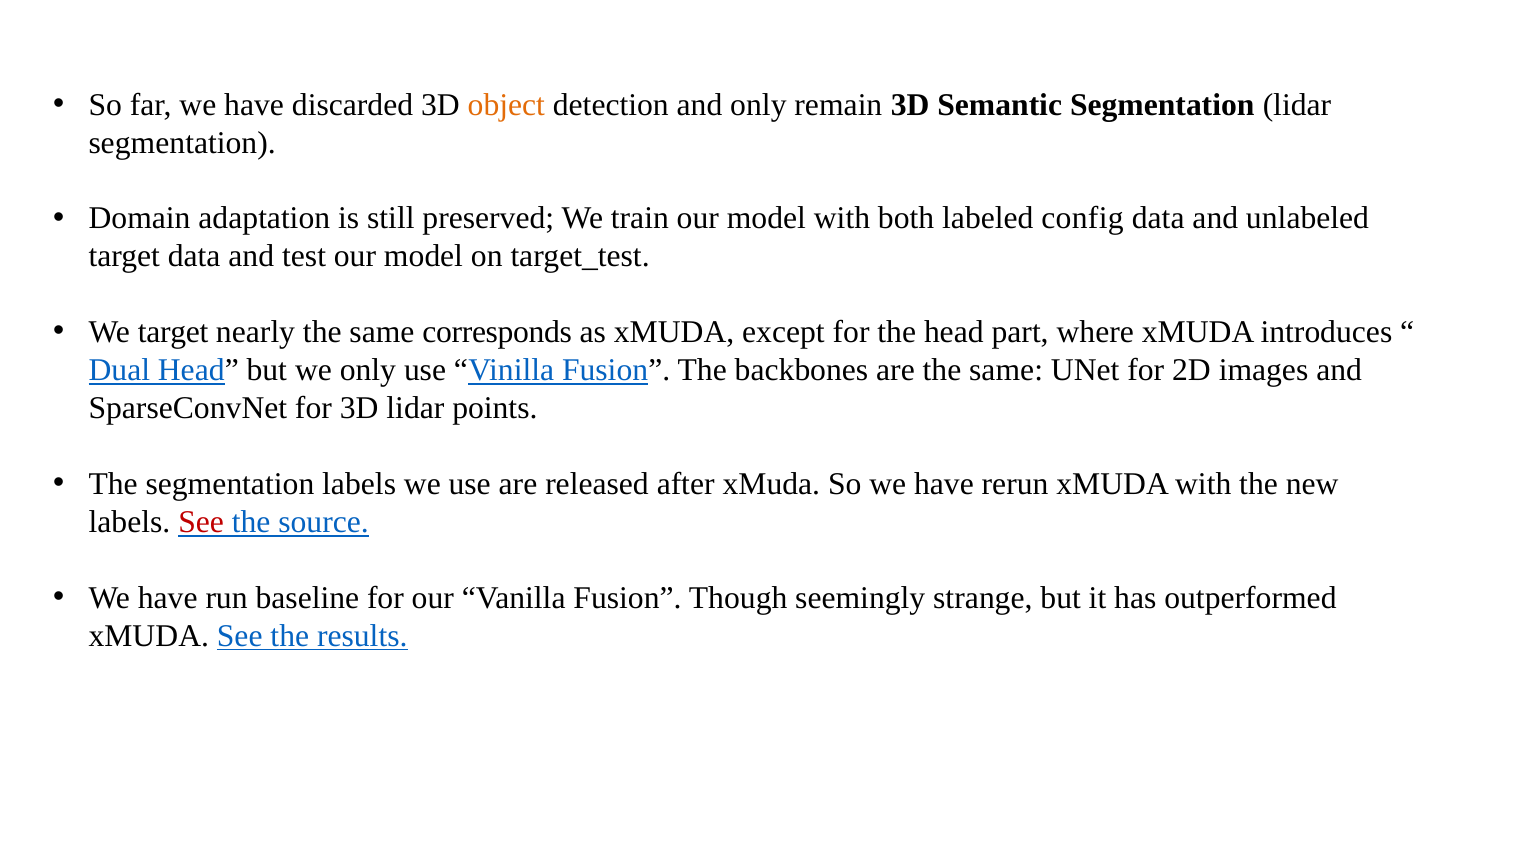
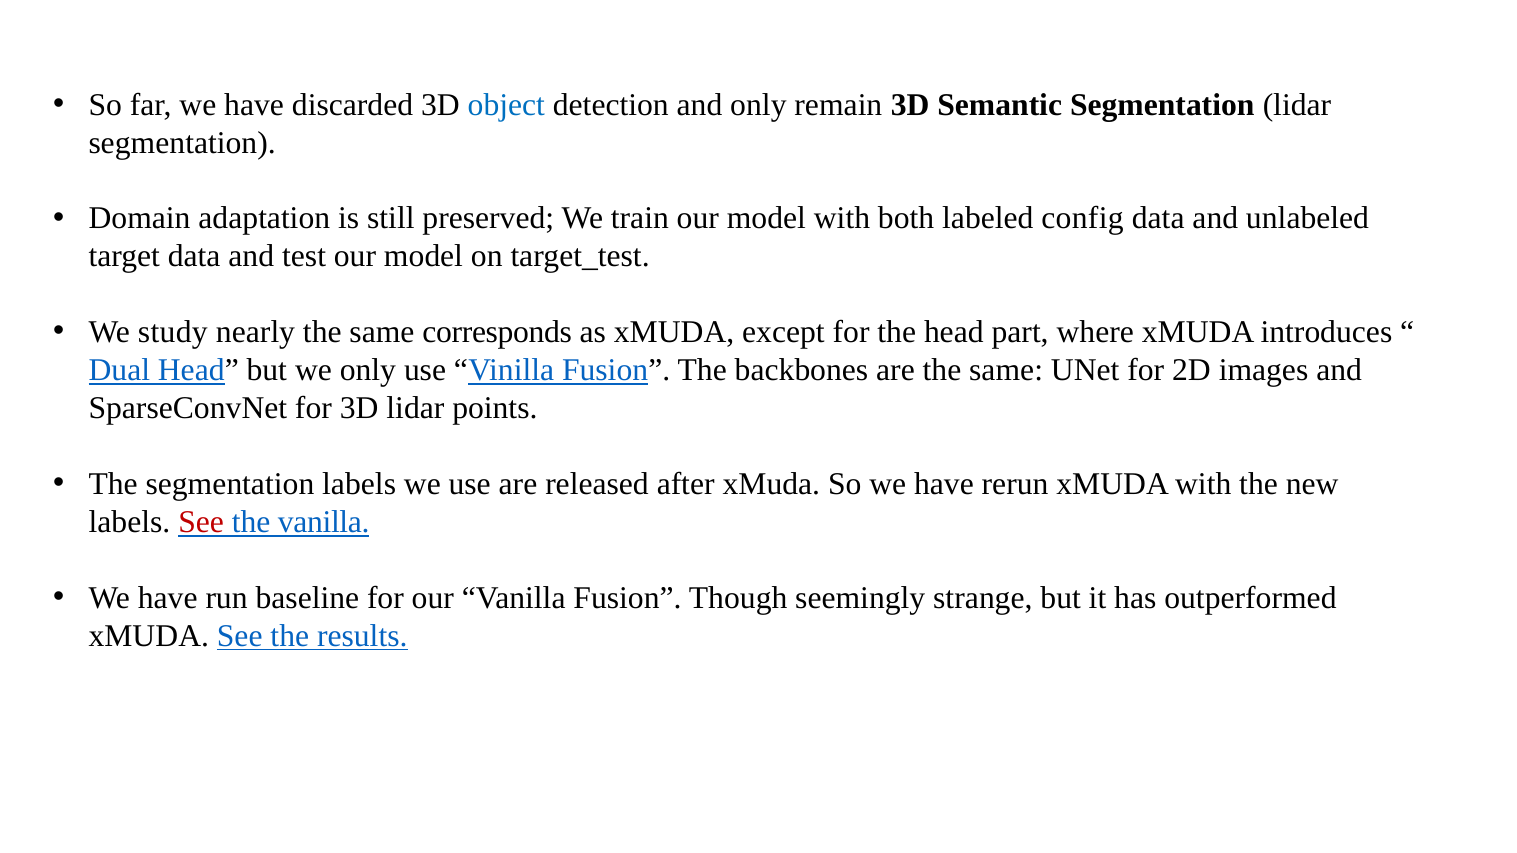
object colour: orange -> blue (506, 105)
We target: target -> study (173, 332)
the source: source -> vanilla (324, 522)
